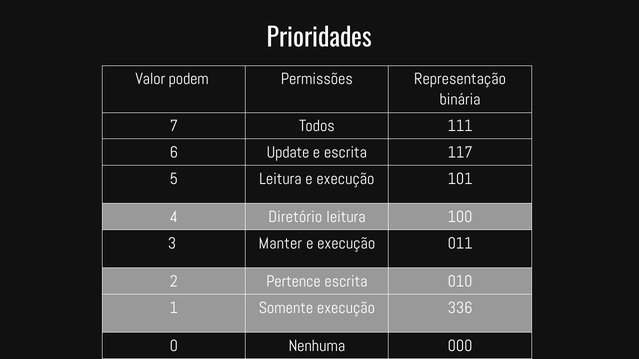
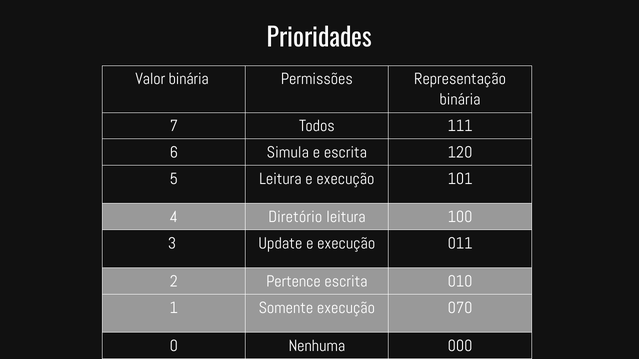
Valor podem: podem -> binária (189, 79)
Update: Update -> Simula (288, 153)
117: 117 -> 120 (460, 153)
Manter: Manter -> Update (280, 244)
336: 336 -> 070 (460, 308)
